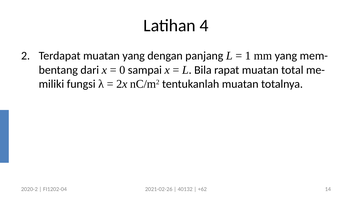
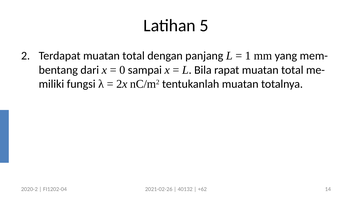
4: 4 -> 5 (204, 26)
Terdapat muatan yang: yang -> total (134, 56)
